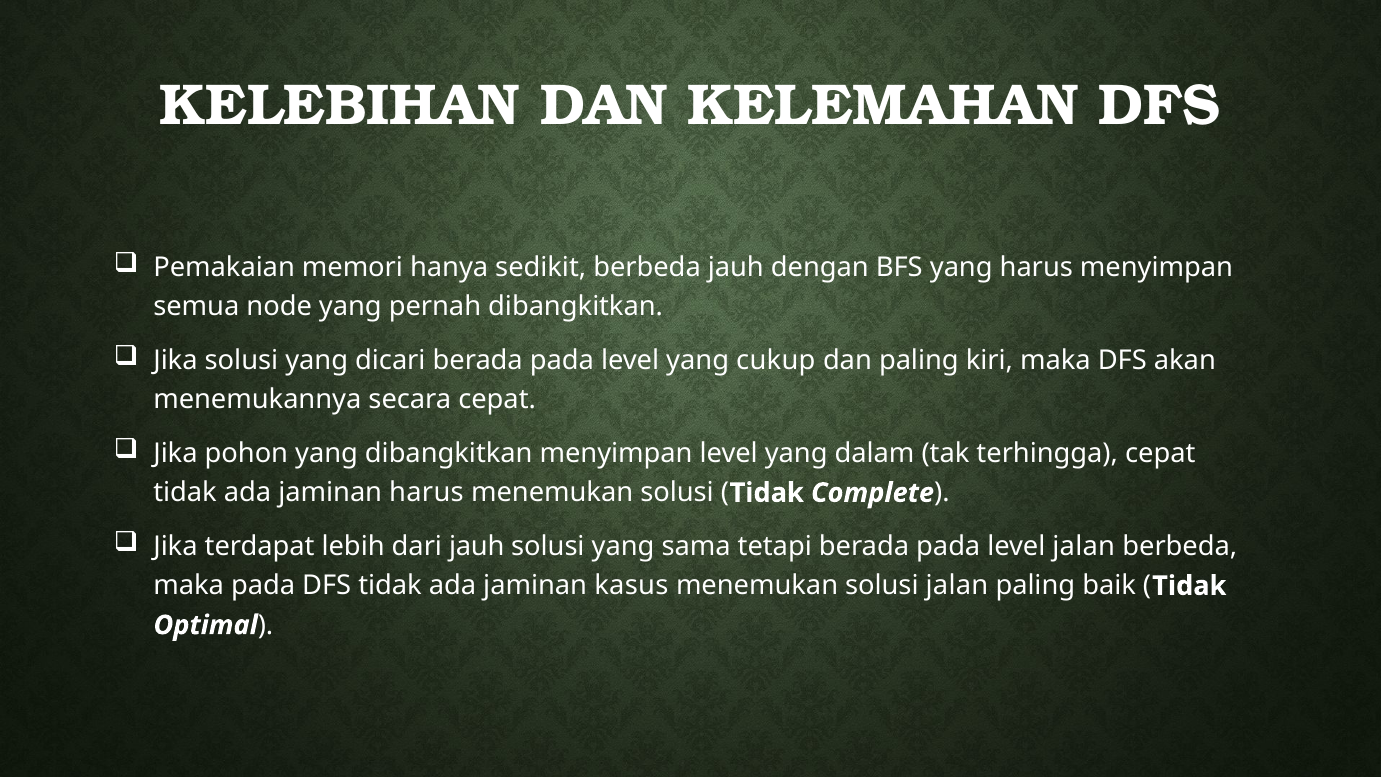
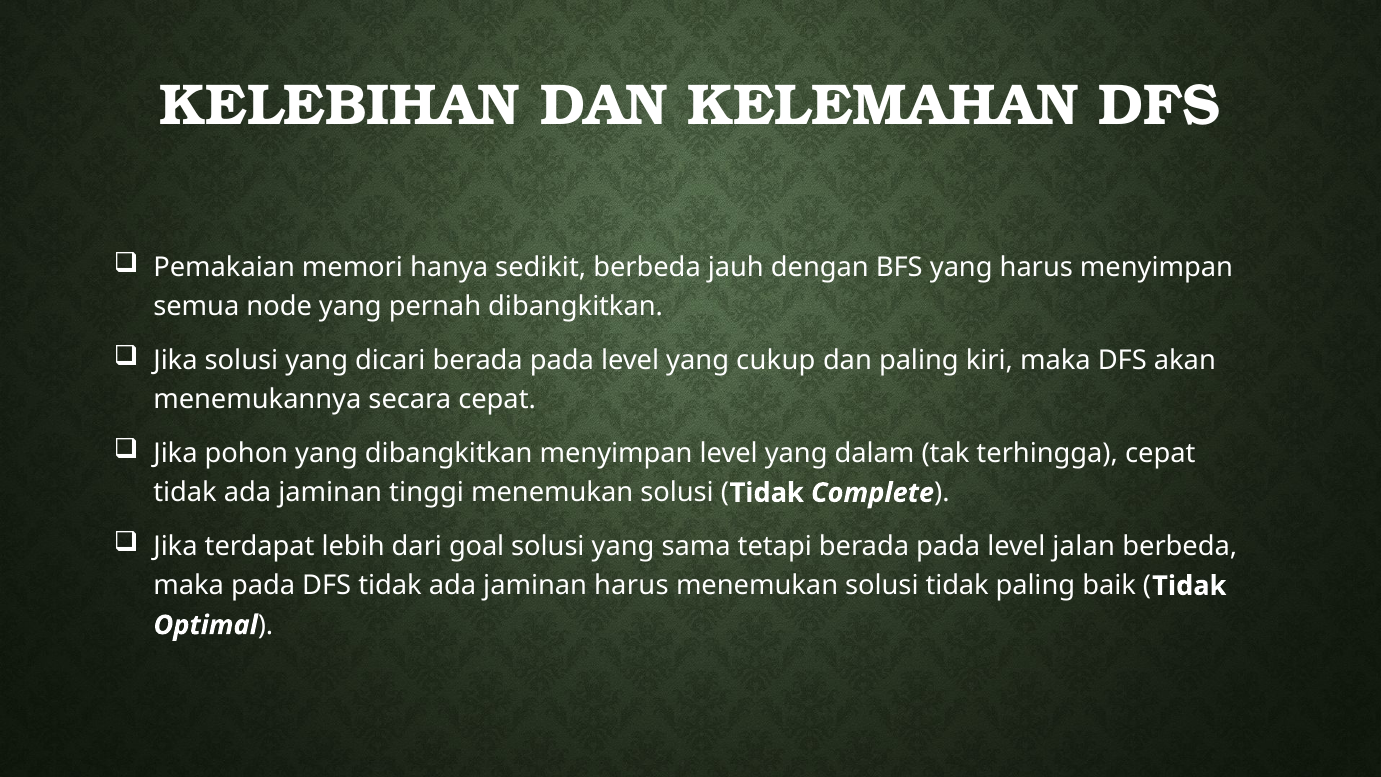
jaminan harus: harus -> tinggi (427, 493)
dari jauh: jauh -> goal (477, 546)
jaminan kasus: kasus -> harus (631, 586)
solusi jalan: jalan -> tidak (957, 586)
